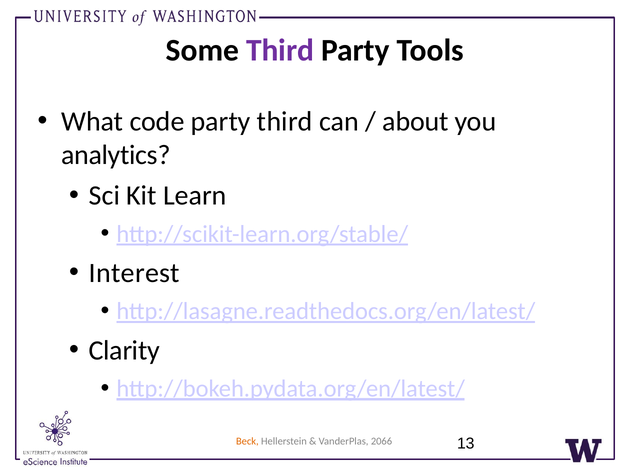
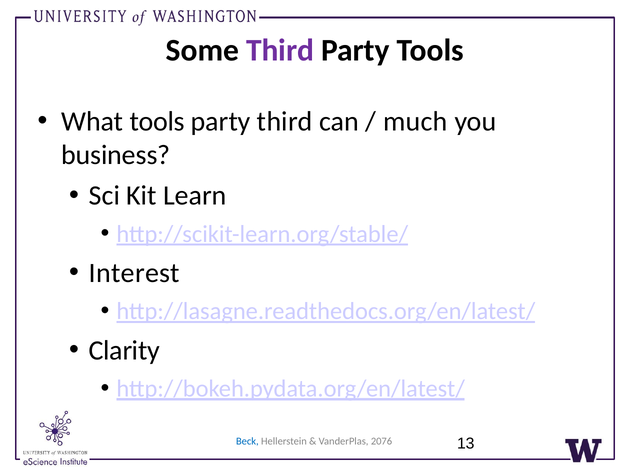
What code: code -> tools (157, 122)
about: about -> much (415, 122)
analytics: analytics -> business (116, 155)
Beck colour: orange -> blue (247, 442)
2066: 2066 -> 2076 (381, 442)
